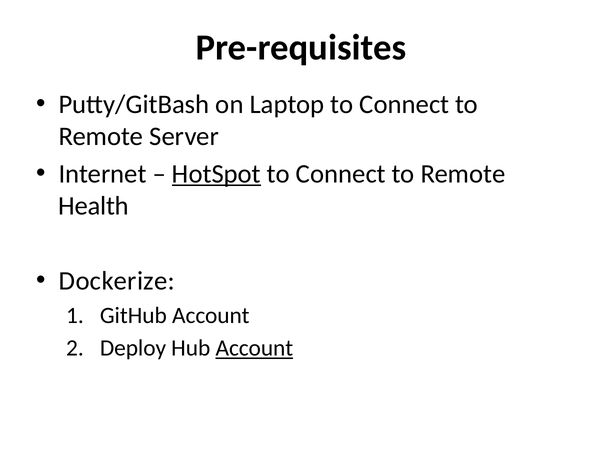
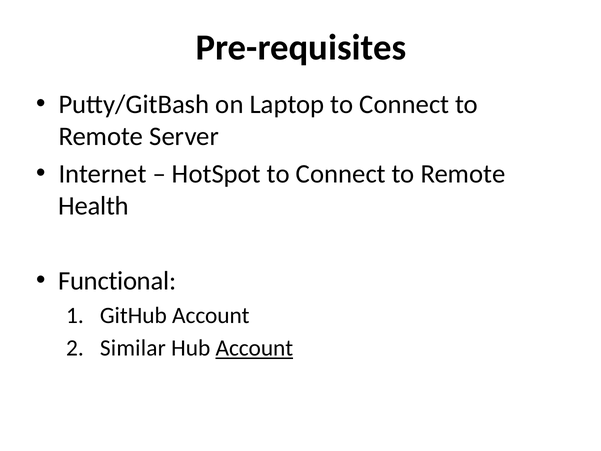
HotSpot underline: present -> none (216, 174)
Dockerize: Dockerize -> Functional (117, 281)
Deploy: Deploy -> Similar (133, 348)
